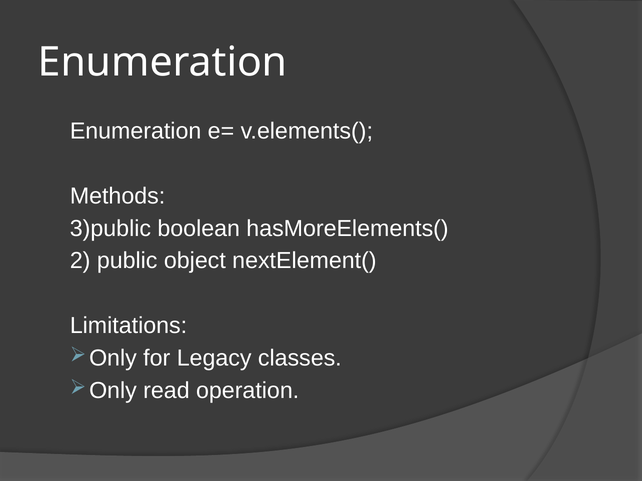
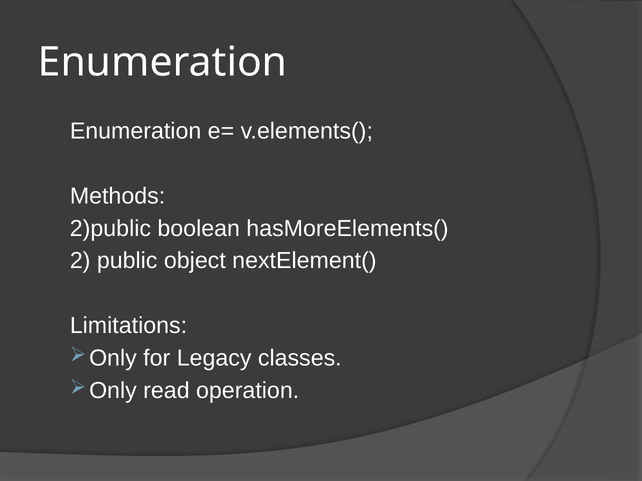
3)public: 3)public -> 2)public (110, 229)
